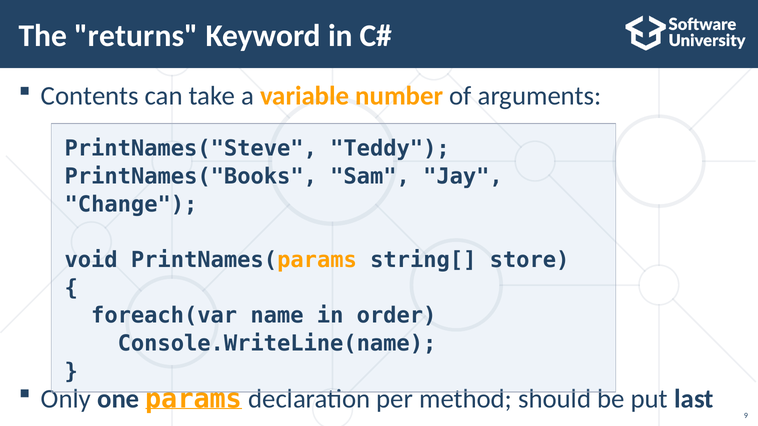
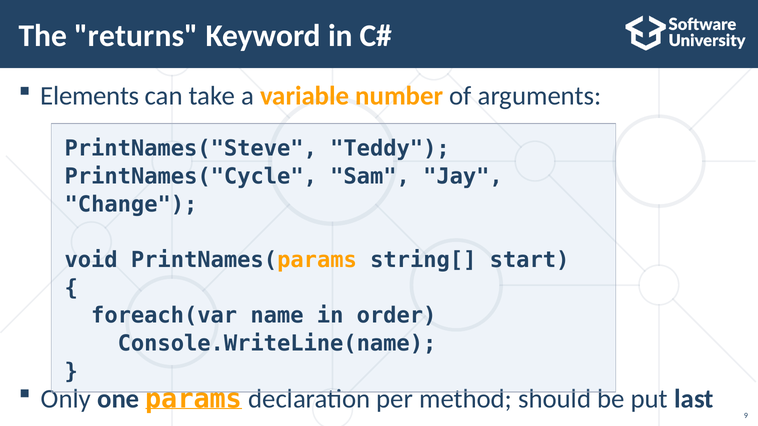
Contents: Contents -> Elements (90, 96)
PrintNames("Books: PrintNames("Books -> PrintNames("Cycle (191, 177)
store: store -> start (530, 260)
